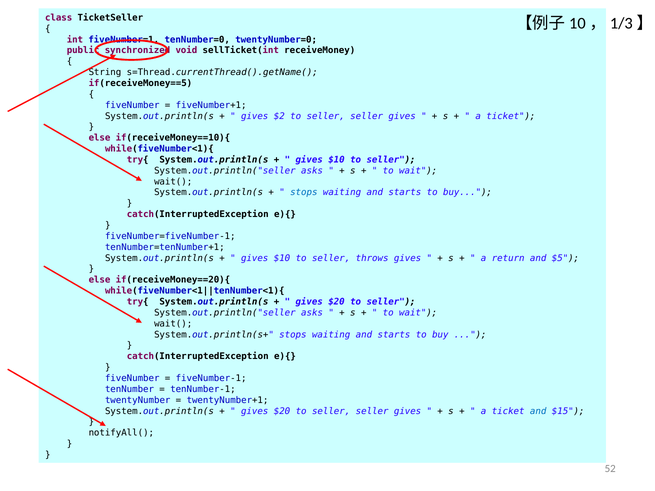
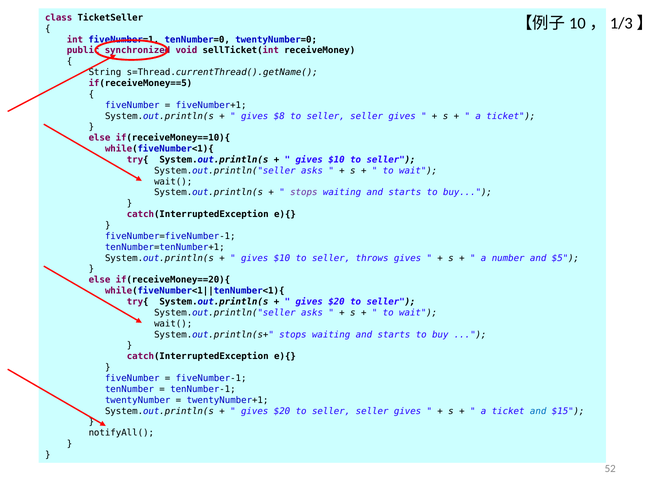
$2: $2 -> $8 (279, 116)
stops colour: blue -> purple (304, 193)
return: return -> number (508, 258)
